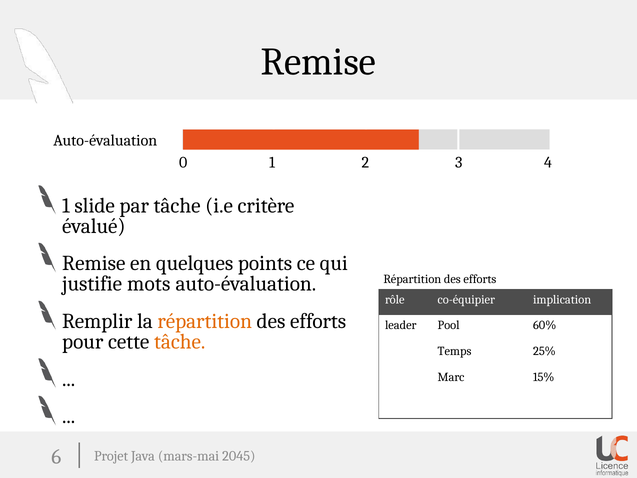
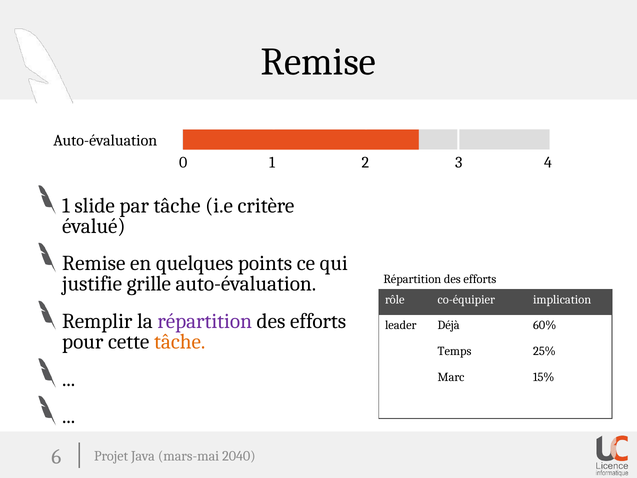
mots: mots -> grille (149, 284)
répartition colour: orange -> purple (205, 321)
Pool: Pool -> Déjà (449, 325)
2045: 2045 -> 2040 (239, 456)
